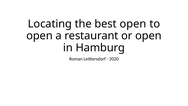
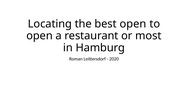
or open: open -> most (148, 36)
